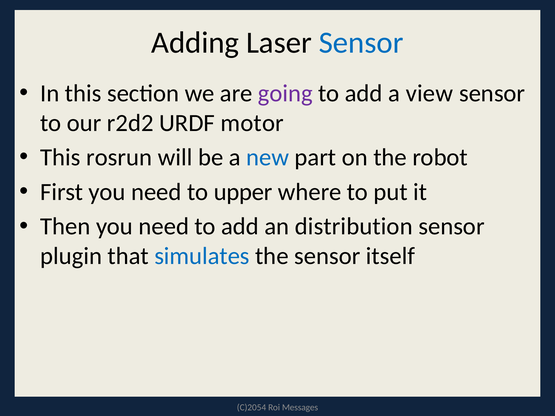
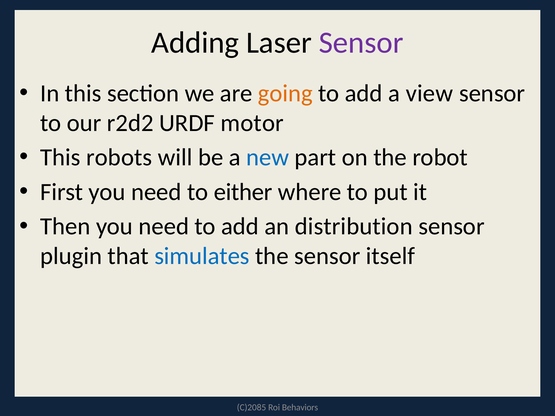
Sensor colour: blue -> purple (361, 43)
going colour: purple -> orange (285, 93)
rosrun: rosrun -> robots (119, 158)
upper: upper -> either (243, 192)
C)2054: C)2054 -> C)2085 (251, 408)
Messages: Messages -> Behaviors (300, 408)
